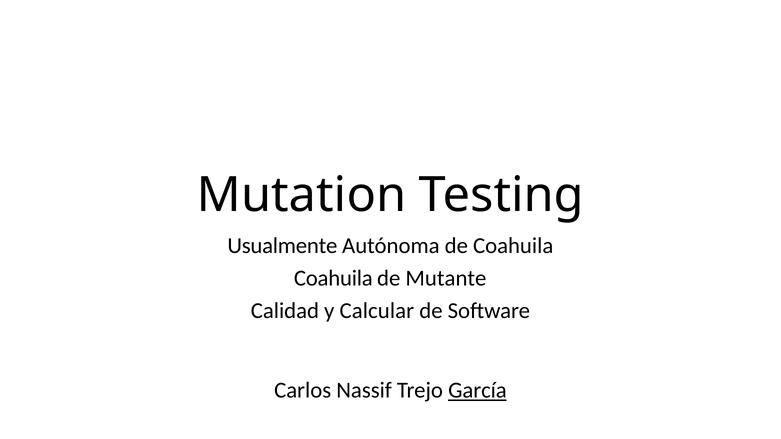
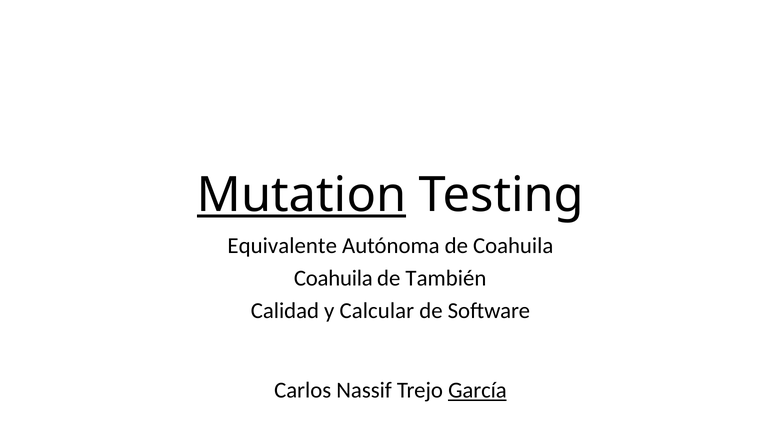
Mutation underline: none -> present (302, 195)
Usualmente: Usualmente -> Equivalente (282, 246)
Mutante: Mutante -> También (446, 279)
